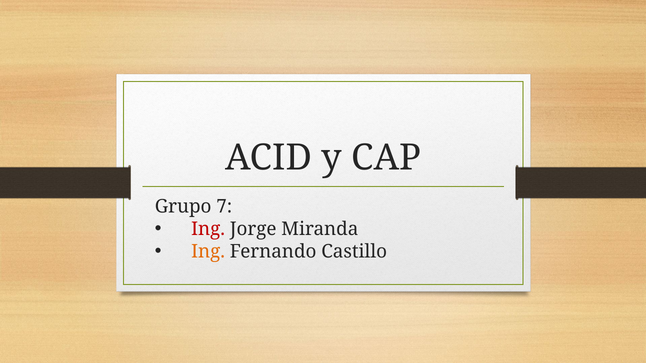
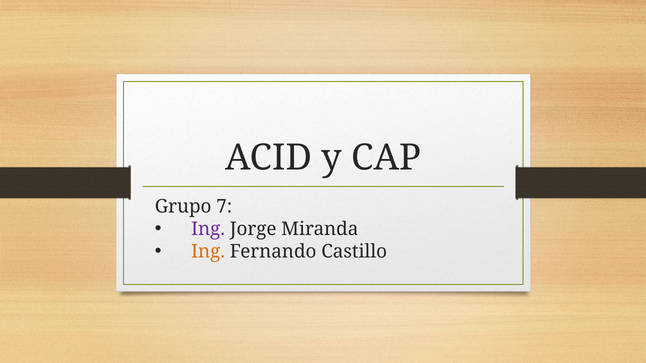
Ing colour: red -> purple (208, 229)
